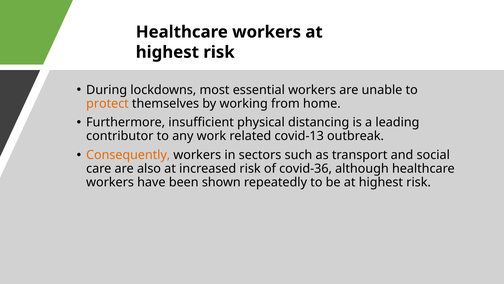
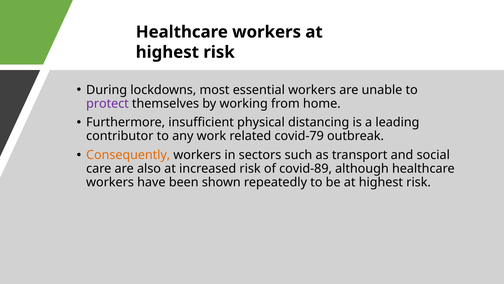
protect colour: orange -> purple (107, 103)
covid-13: covid-13 -> covid-79 (299, 136)
covid-36: covid-36 -> covid-89 (306, 168)
